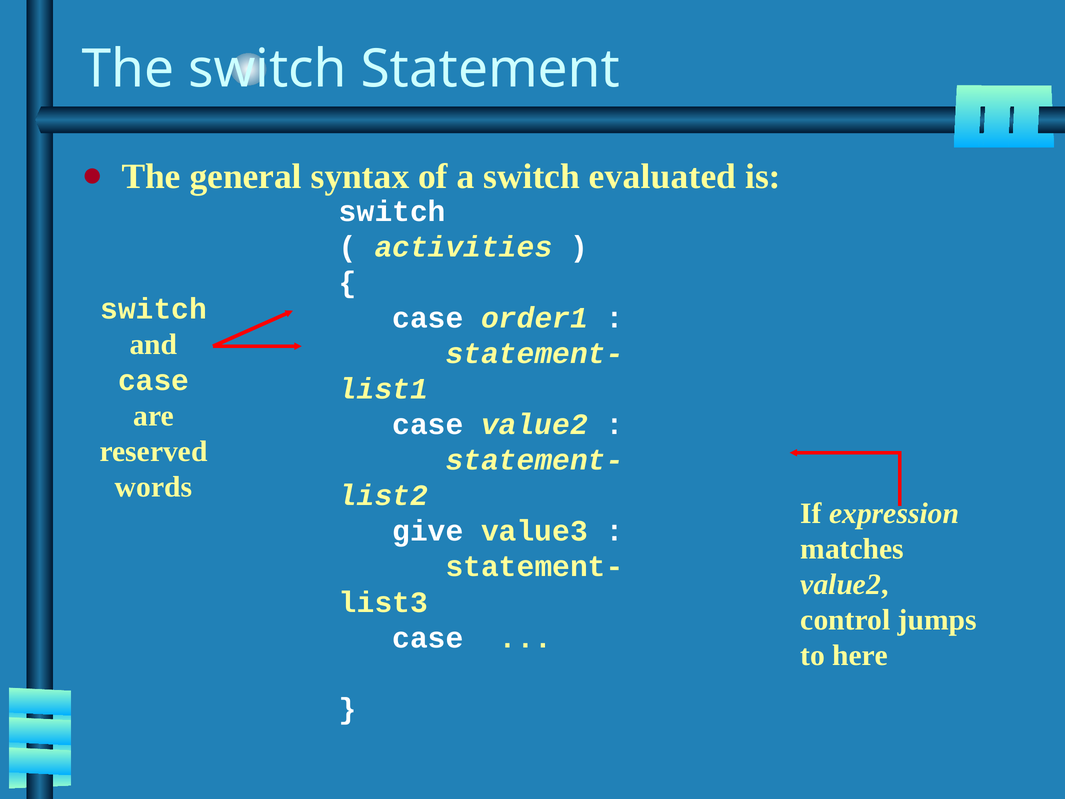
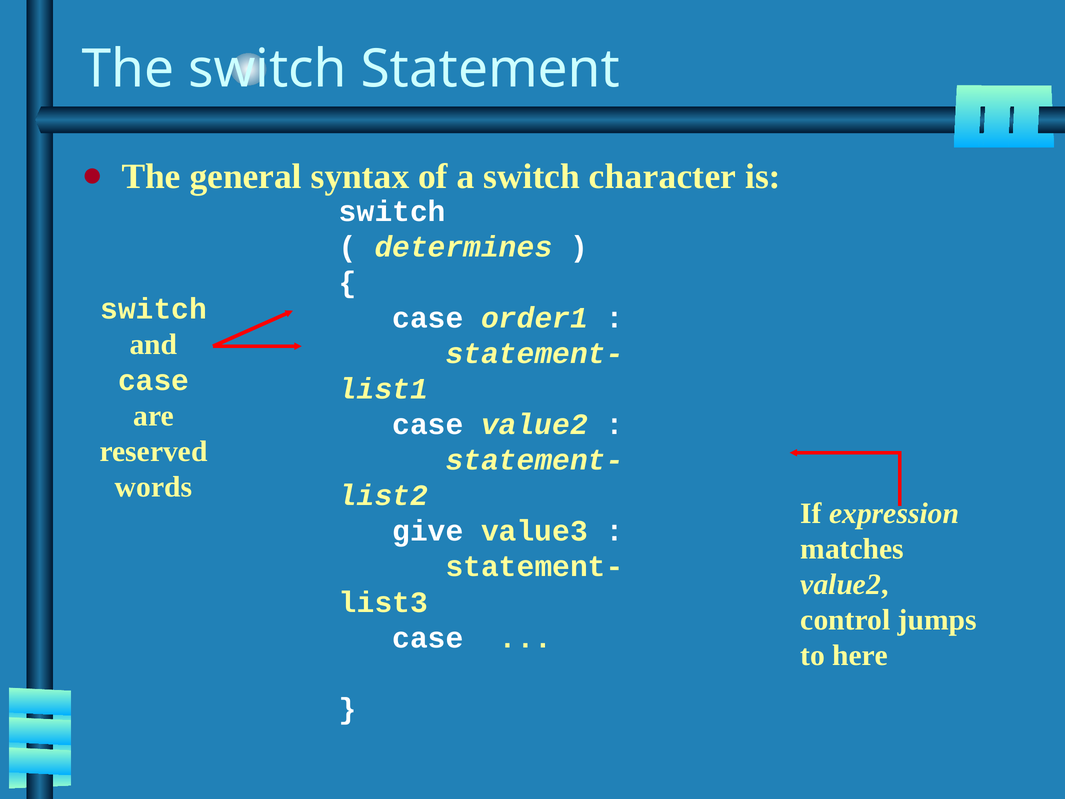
evaluated: evaluated -> character (662, 177)
activities: activities -> determines (463, 247)
